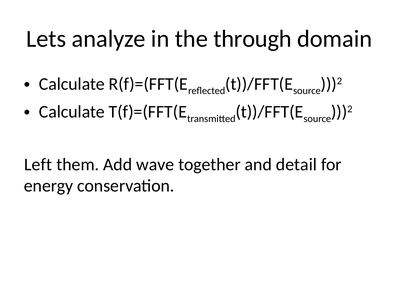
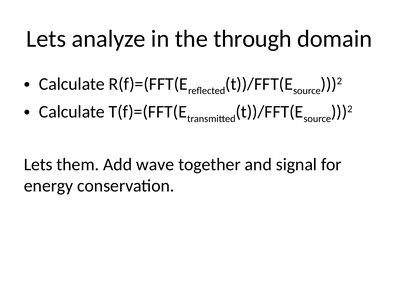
Left: Left -> Lets (38, 164)
detail: detail -> signal (296, 164)
